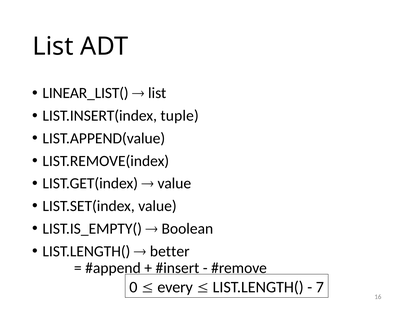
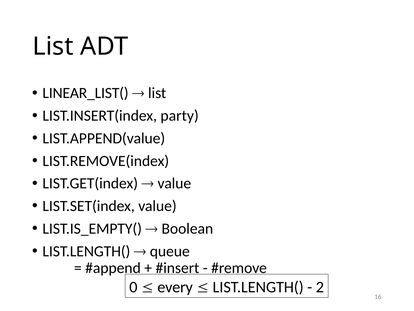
tuple: tuple -> party (180, 116)
better: better -> queue (170, 251)
7: 7 -> 2 (320, 287)
